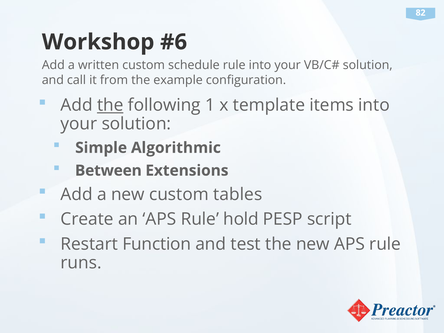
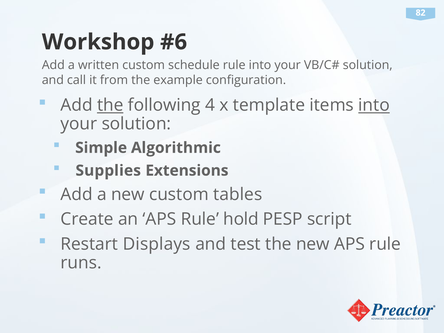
1: 1 -> 4 (210, 105)
into underline: none -> present (374, 105)
Between: Between -> Supplies (108, 171)
Function: Function -> Displays (157, 244)
